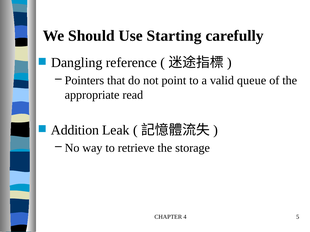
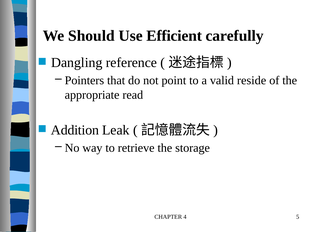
Starting: Starting -> Efficient (174, 36)
queue: queue -> reside (252, 81)
